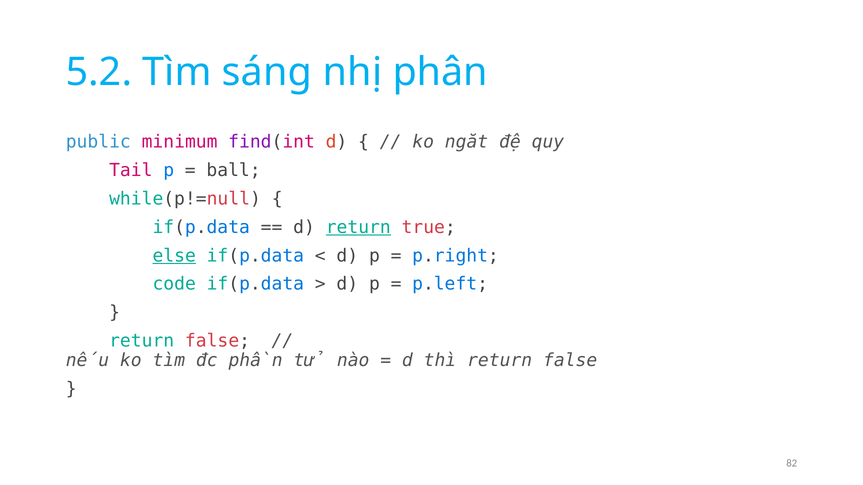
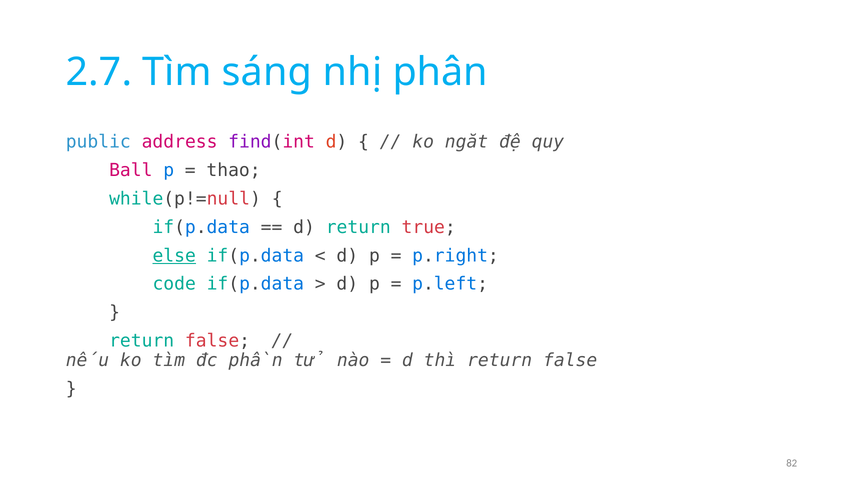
5.2: 5.2 -> 2.7 (99, 72)
minimum: minimum -> address (180, 142)
Tail: Tail -> Ball (131, 171)
ball: ball -> thao (234, 171)
return underline: present -> none (358, 227)
